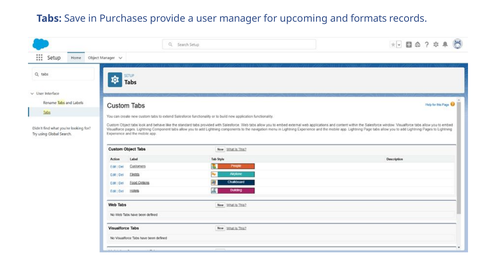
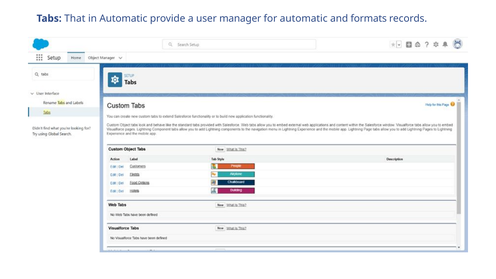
Save: Save -> That (75, 18)
in Purchases: Purchases -> Automatic (123, 18)
for upcoming: upcoming -> automatic (304, 18)
